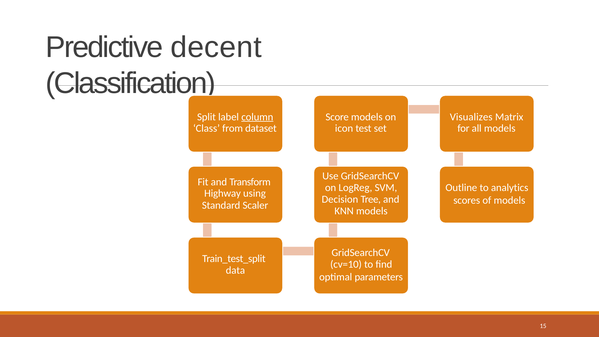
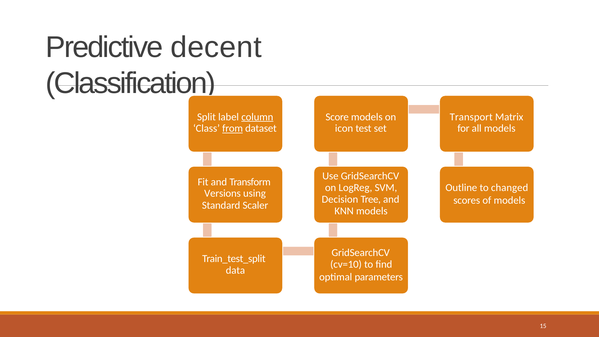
Visualizes: Visualizes -> Transport (471, 117)
from underline: none -> present (233, 128)
analytics: analytics -> changed (510, 188)
Highway: Highway -> Versions (223, 193)
